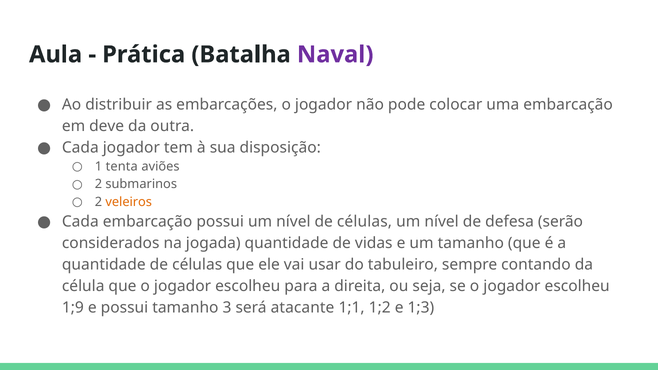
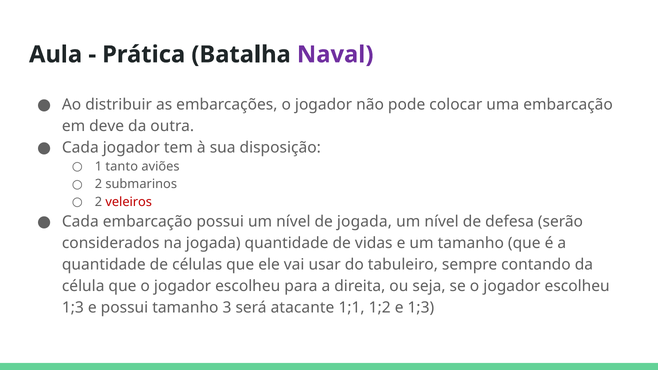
tenta: tenta -> tanto (122, 167)
veleiros colour: orange -> red (129, 202)
nível de células: células -> jogada (364, 222)
1;9: 1;9 -> 1;3 (73, 308)
